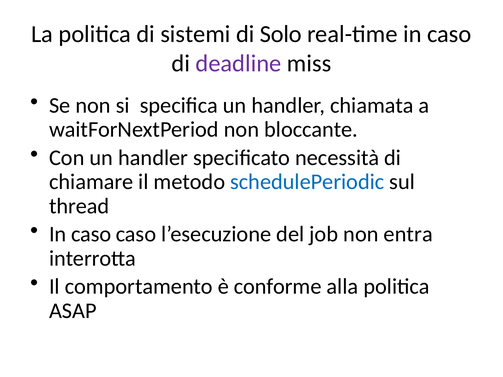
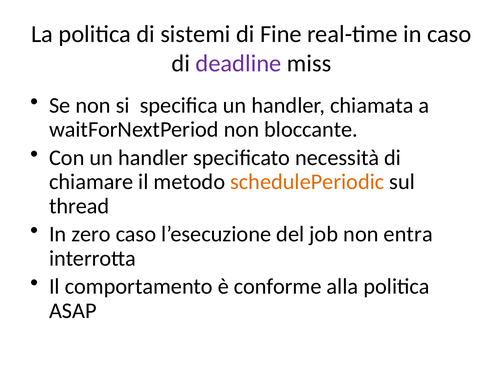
Solo: Solo -> Fine (281, 34)
schedulePeriodic colour: blue -> orange (307, 182)
caso: caso -> zero (91, 234)
